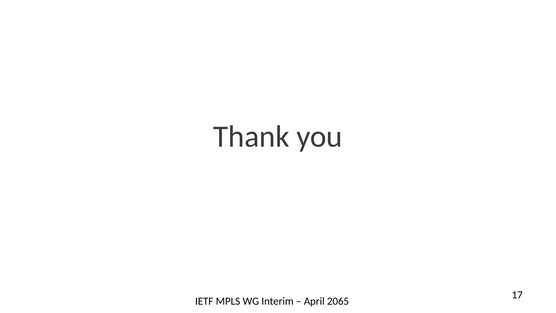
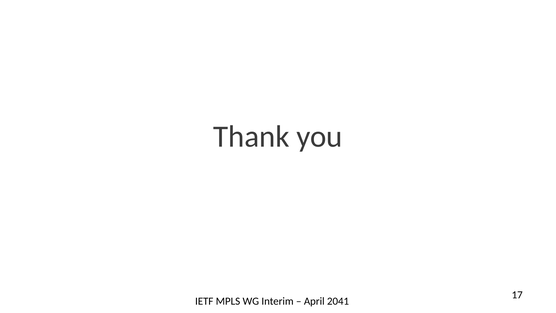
2065: 2065 -> 2041 (338, 301)
